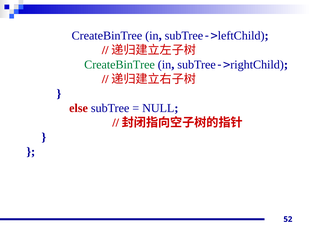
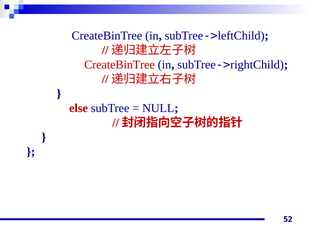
CreateBinTree colour: green -> red (120, 65)
